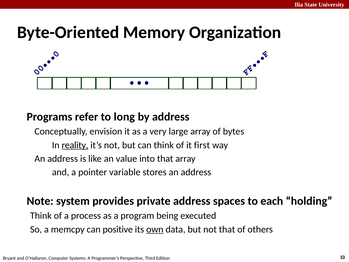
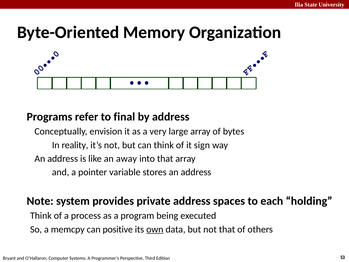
long: long -> final (124, 117)
reality underline: present -> none (75, 145)
first: first -> sign (202, 145)
value: value -> away (126, 159)
